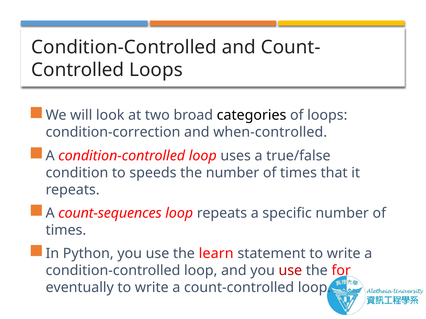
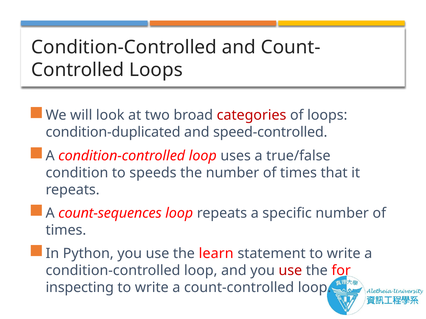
categories colour: black -> red (252, 115)
condition-correction: condition-correction -> condition-duplicated (113, 132)
when-controlled: when-controlled -> speed-controlled (270, 132)
eventually: eventually -> inspecting (80, 288)
